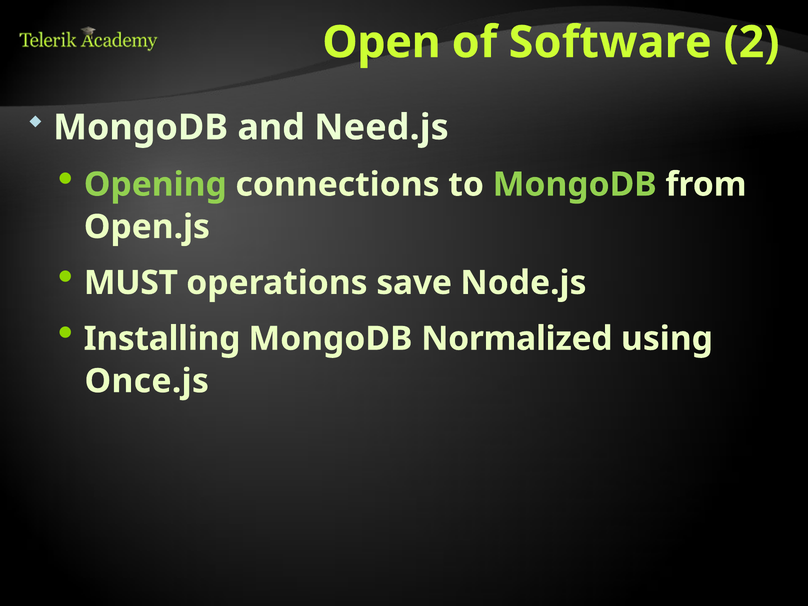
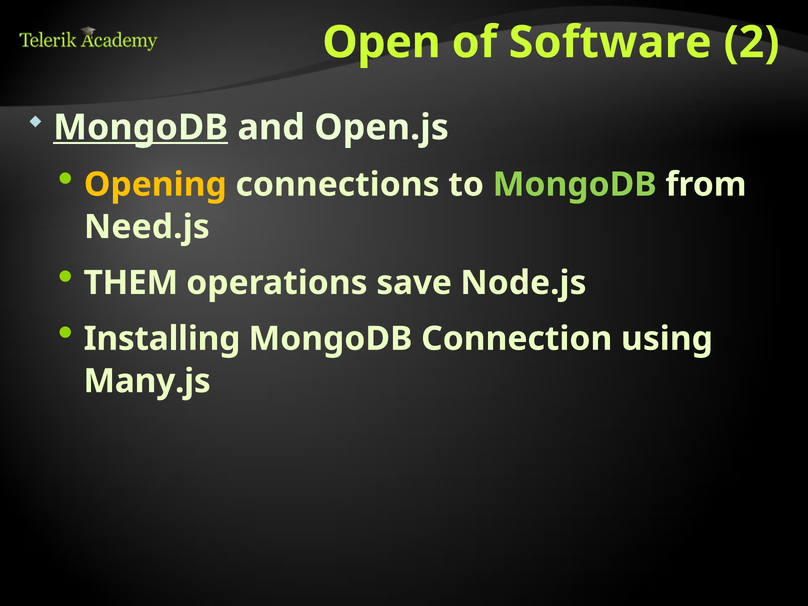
MongoDB underline: none -> present (141, 127)
Need.js: Need.js -> Open.js (382, 127)
Opening colour: light green -> yellow (155, 185)
Open.js: Open.js -> Need.js (147, 227)
MUST: MUST -> THEM (131, 283)
Normalized: Normalized -> Connection (517, 339)
Once.js: Once.js -> Many.js (147, 381)
